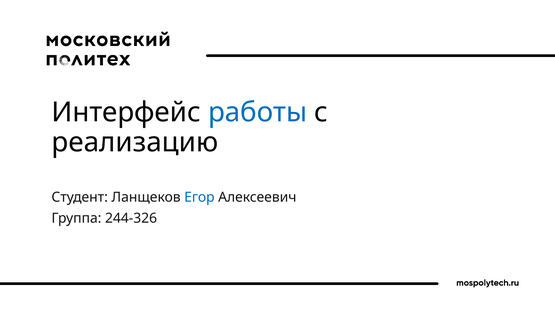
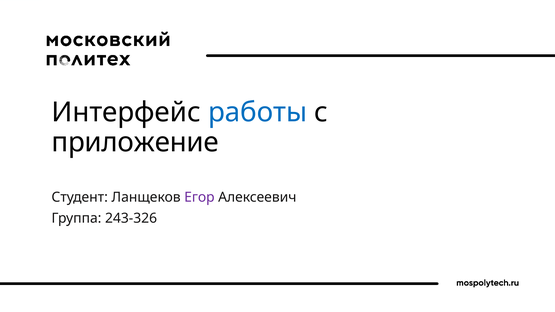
реализацию: реализацию -> приложение (135, 143)
Егор colour: blue -> purple (199, 197)
244-326: 244-326 -> 243-326 (131, 218)
